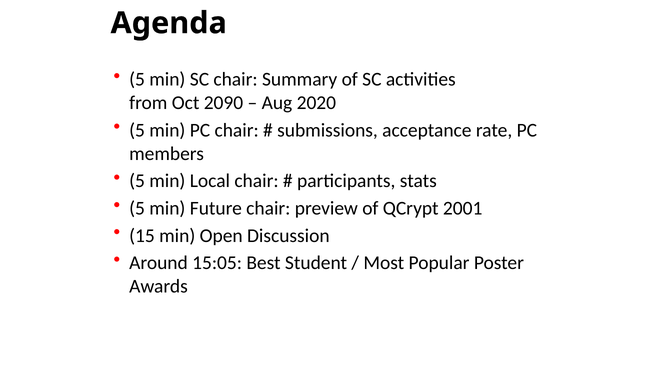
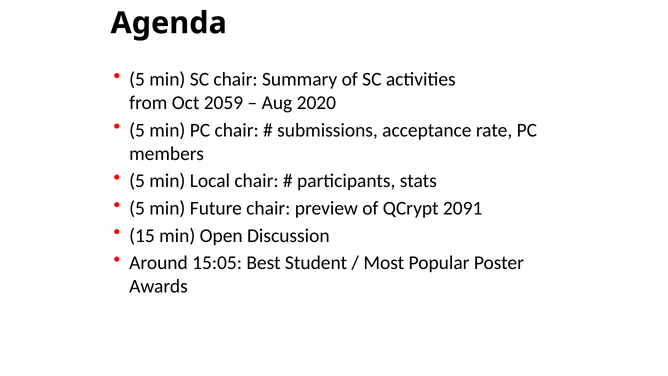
2090: 2090 -> 2059 (223, 103)
2001: 2001 -> 2091 (463, 208)
